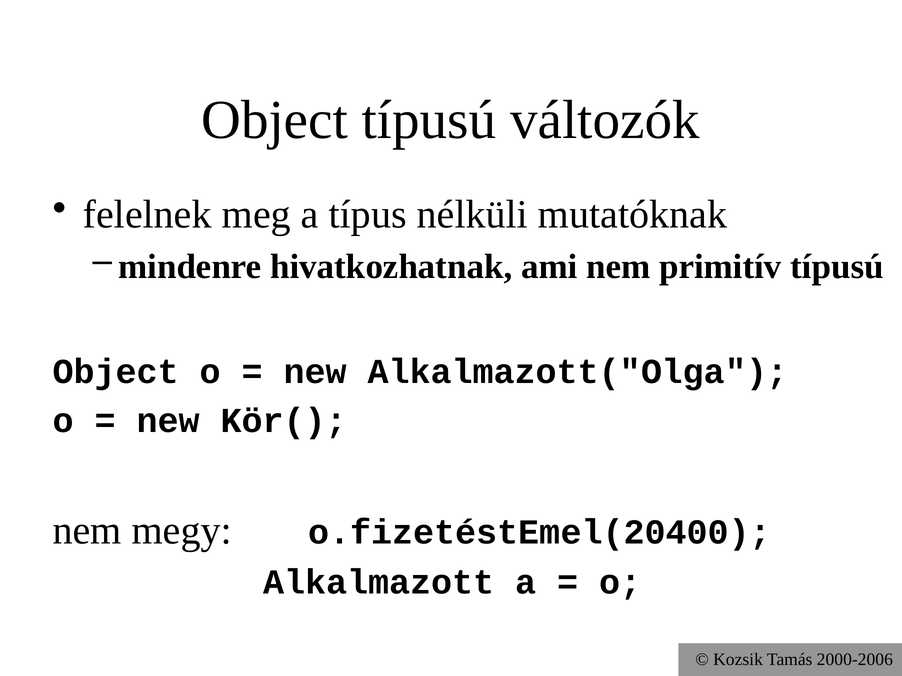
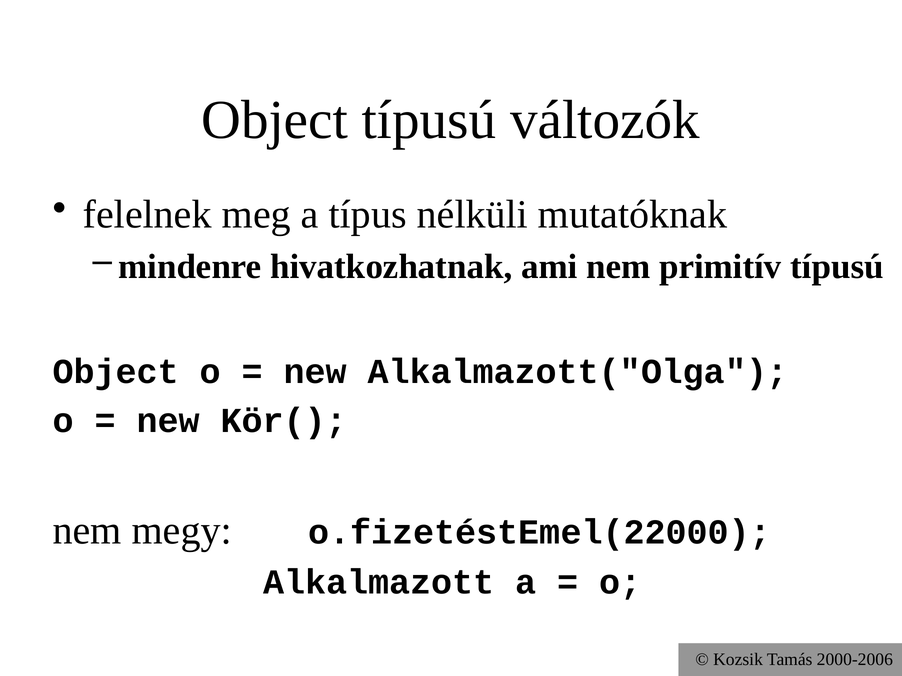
o.fizetéstEmel(20400: o.fizetéstEmel(20400 -> o.fizetéstEmel(22000 (540, 532)
